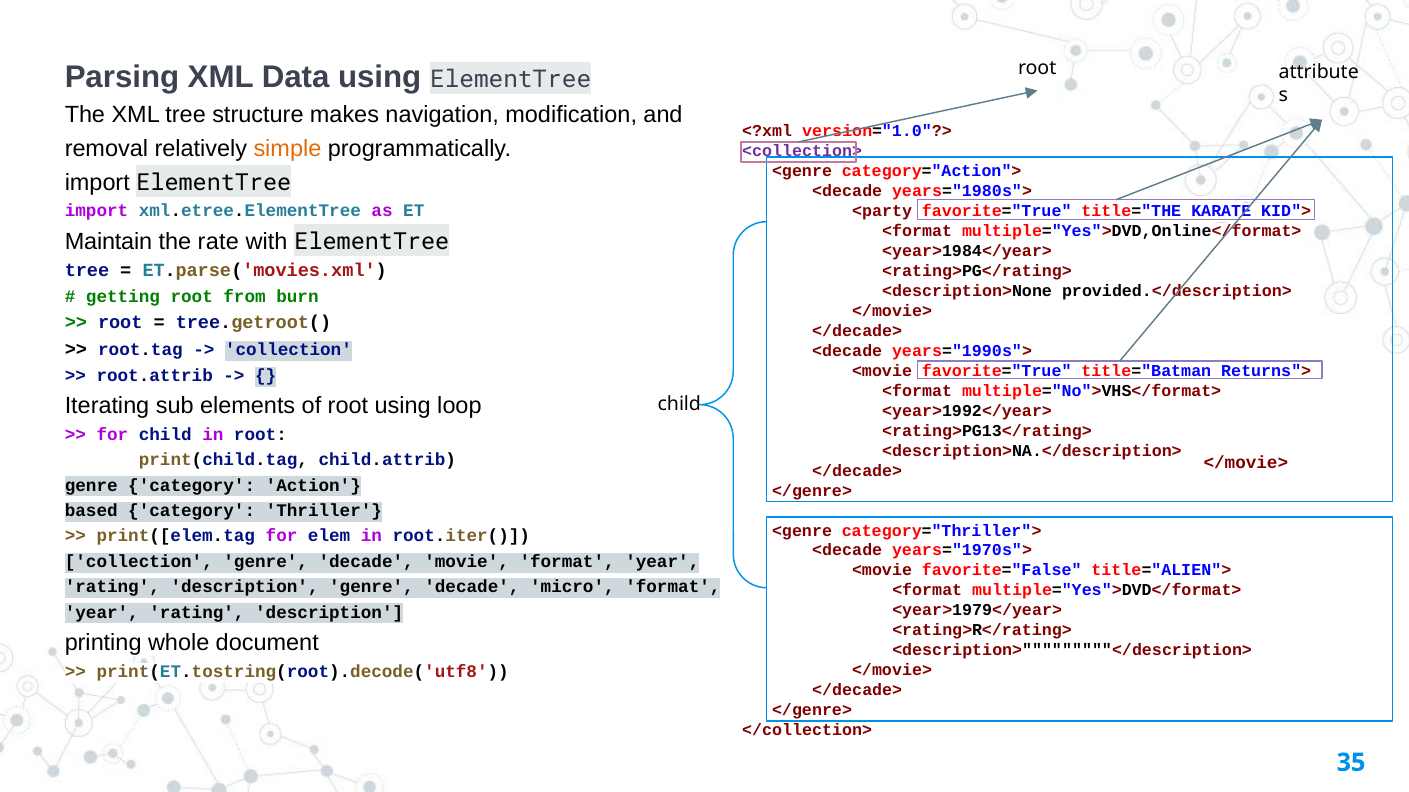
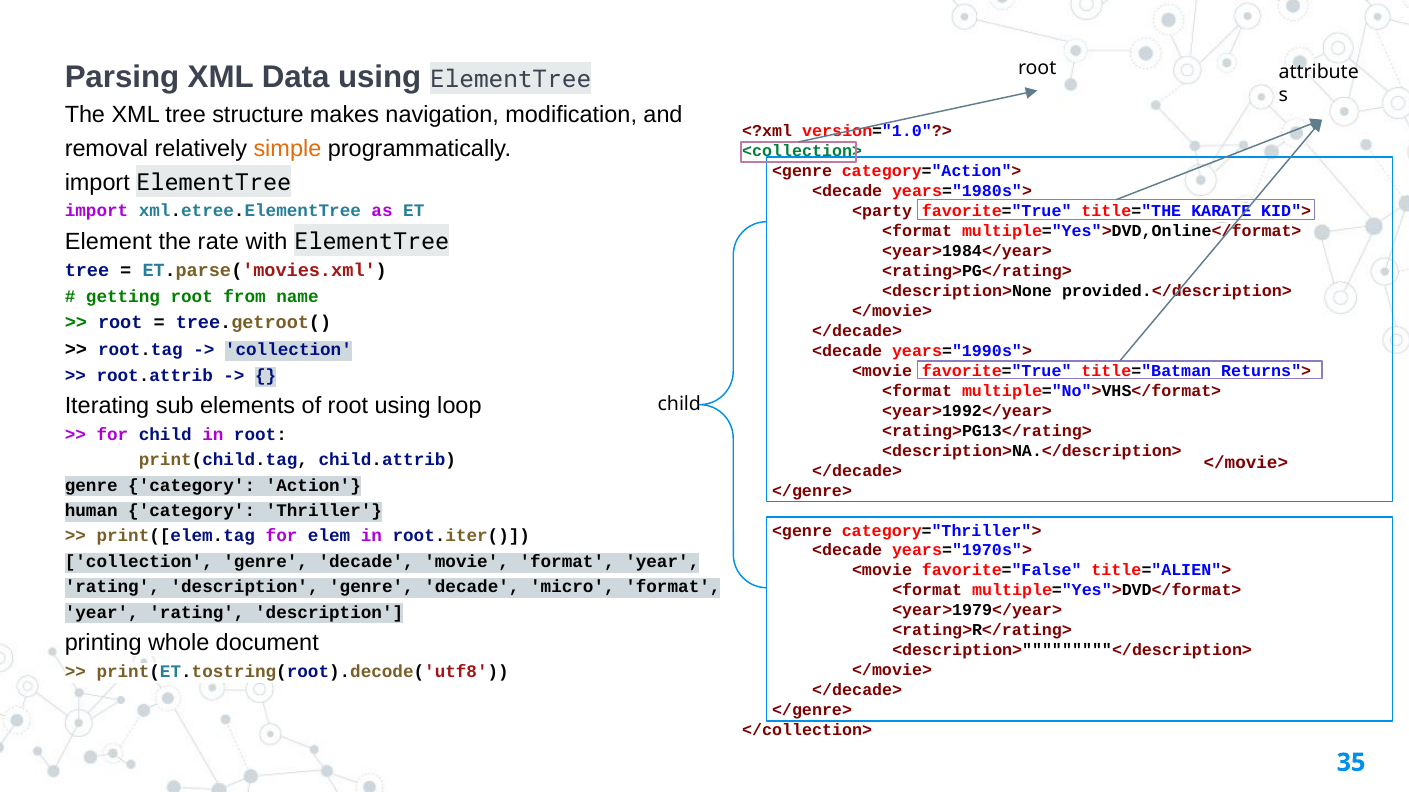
<collection> colour: purple -> green (802, 151)
Maintain: Maintain -> Element (108, 242)
burn: burn -> name (297, 297)
based: based -> human (91, 511)
